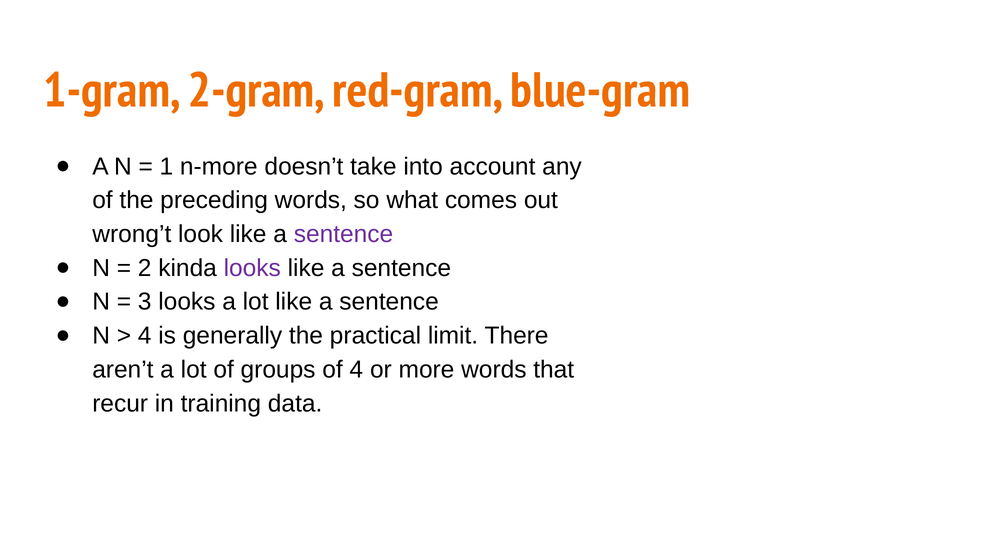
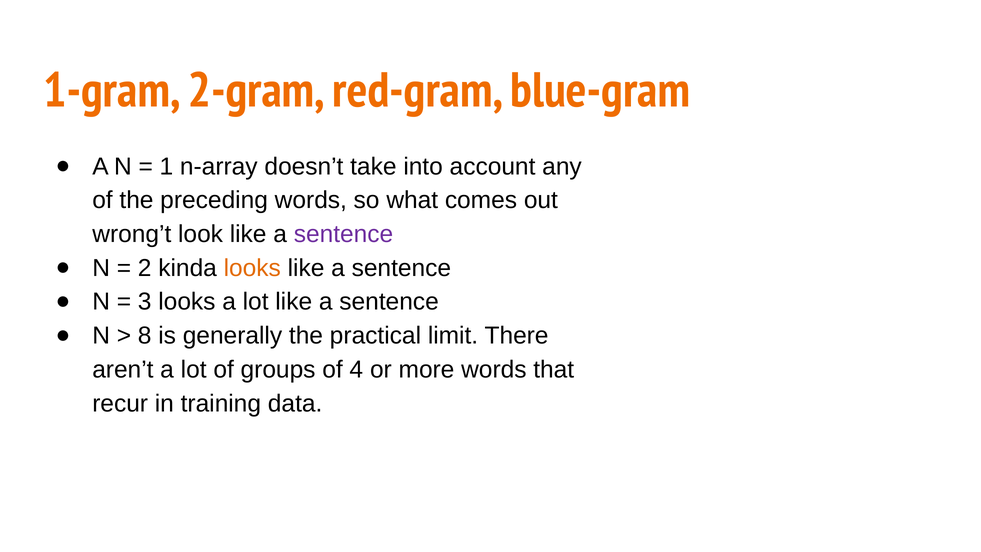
n-more: n-more -> n-array (219, 166)
looks colour: purple -> orange (252, 268)
4: 4 -> 8 (145, 336)
